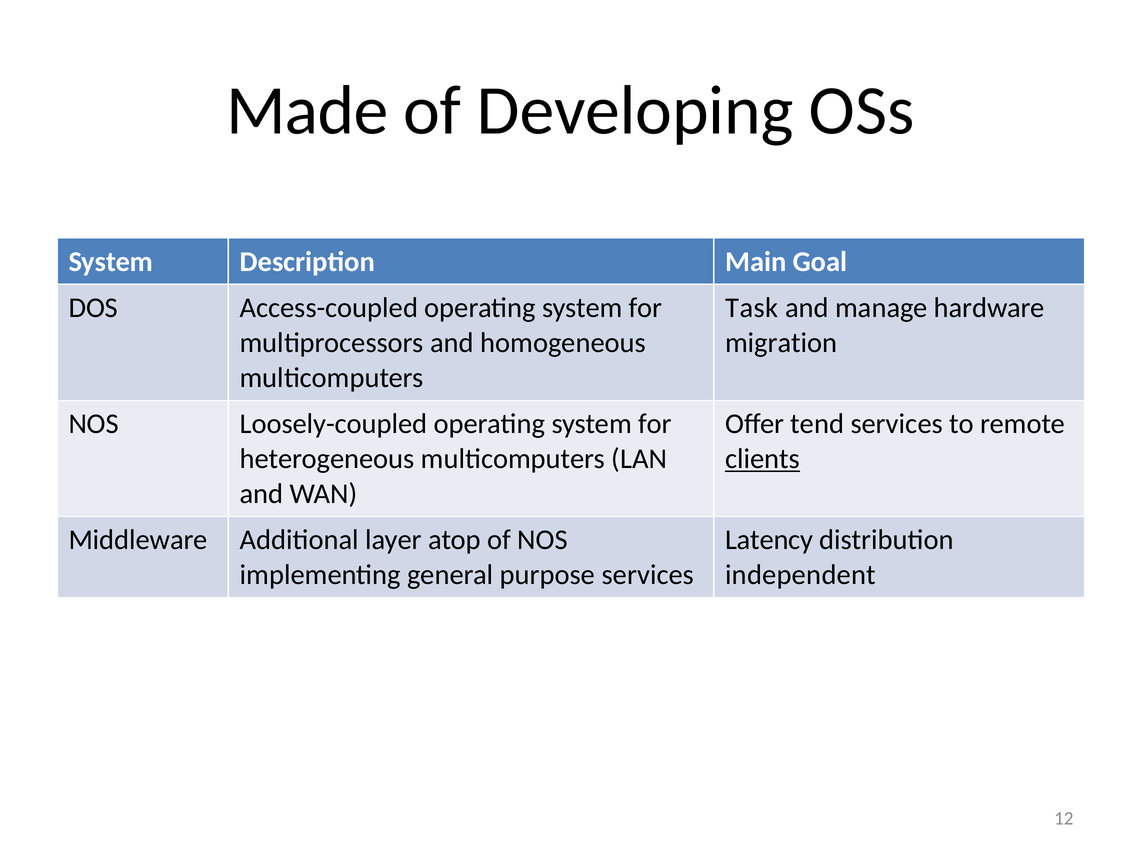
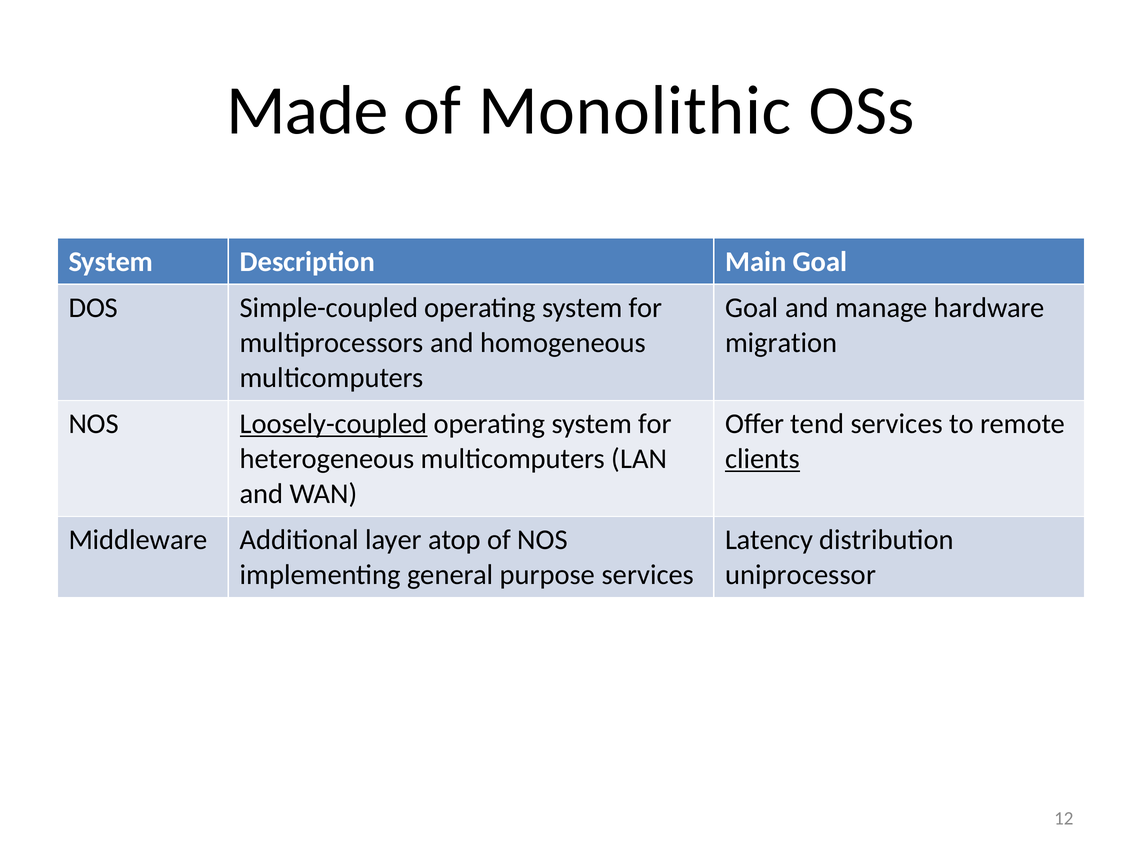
Developing: Developing -> Monolithic (635, 111)
Access-coupled: Access-coupled -> Simple-coupled (329, 308)
Task: Task -> Goal (752, 308)
Loosely-coupled underline: none -> present (334, 424)
independent: independent -> uniprocessor (801, 575)
